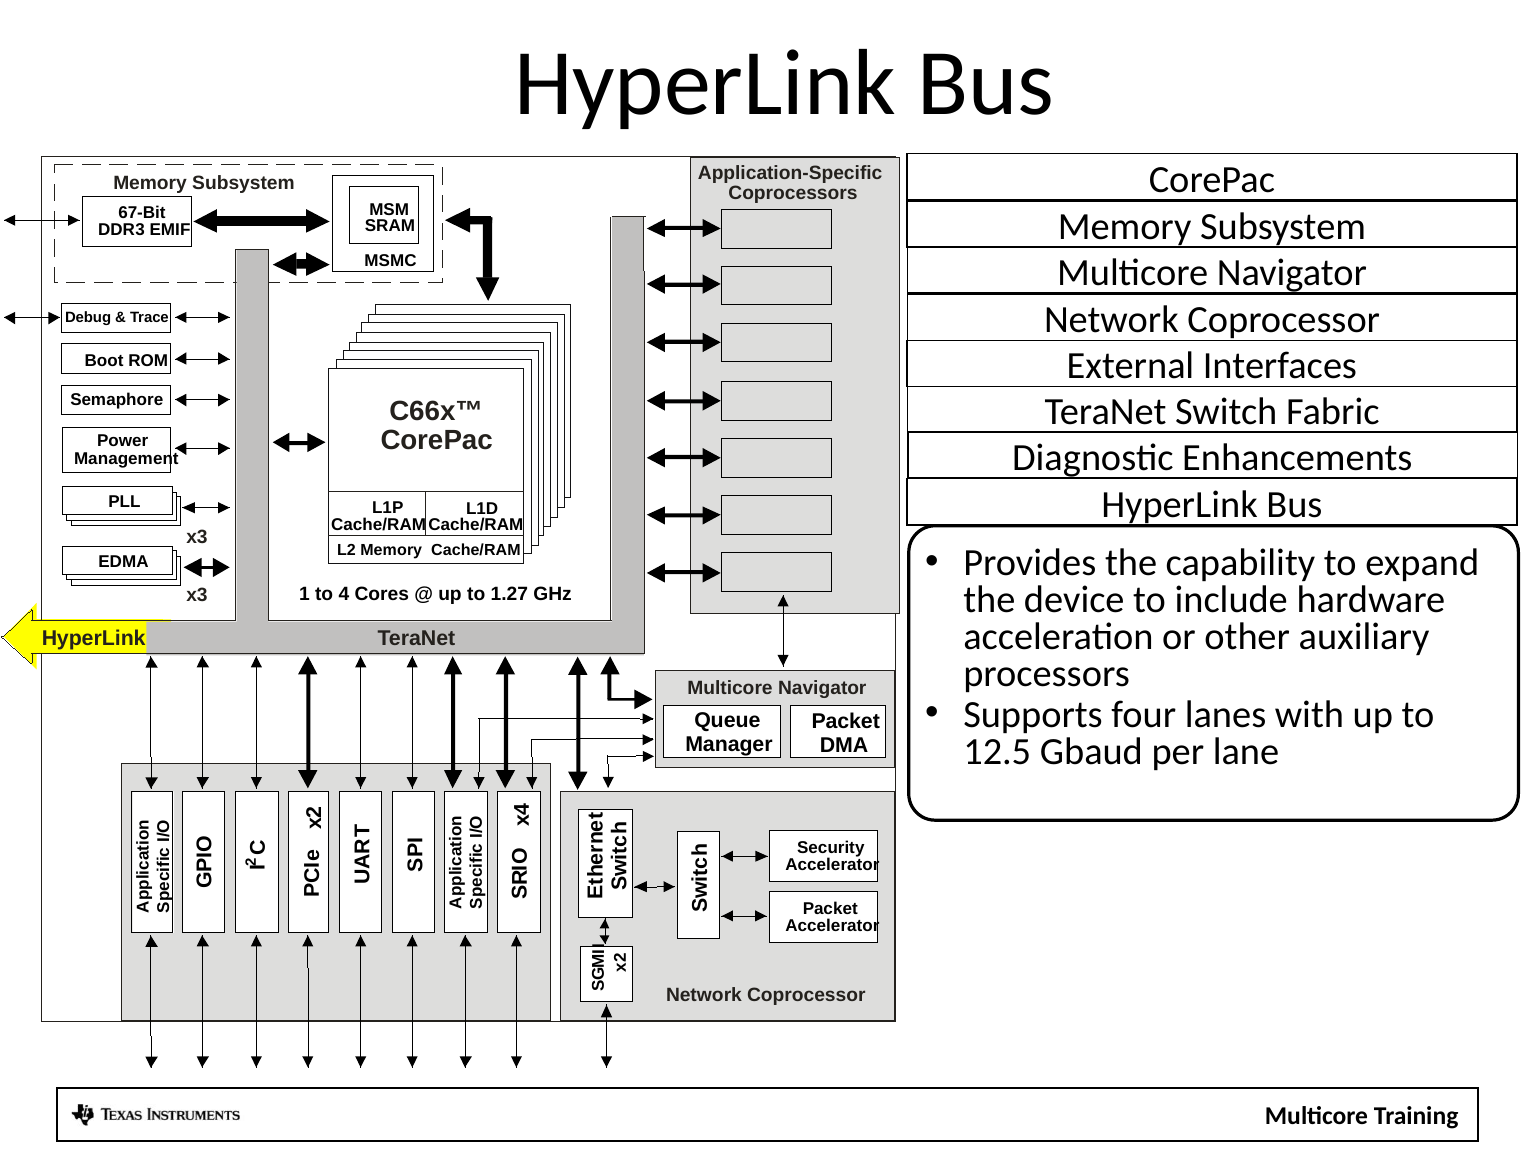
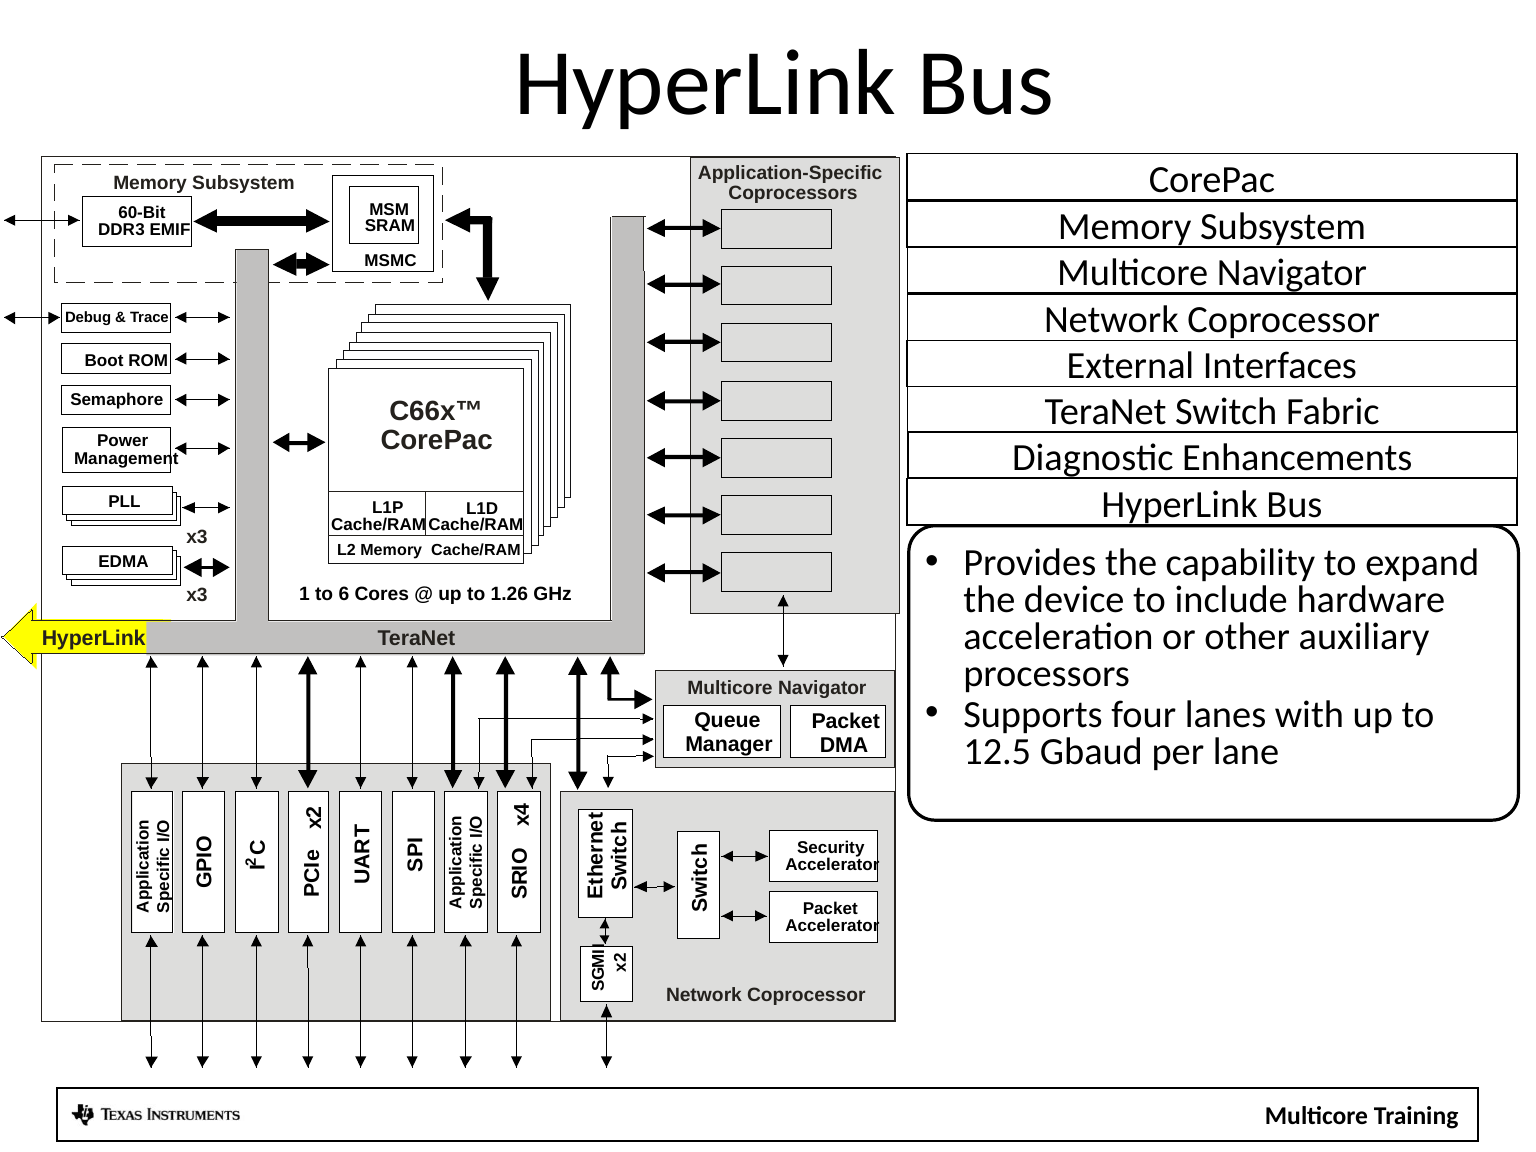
67-Bit: 67-Bit -> 60-Bit (142, 213)
to 4: 4 -> 6 (344, 594)
1.27: 1.27 -> 1.26 (509, 594)
